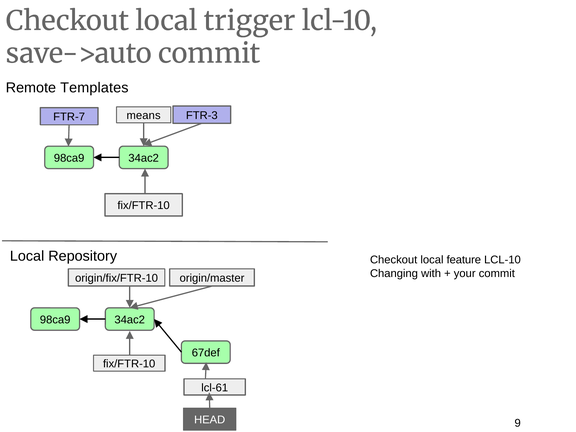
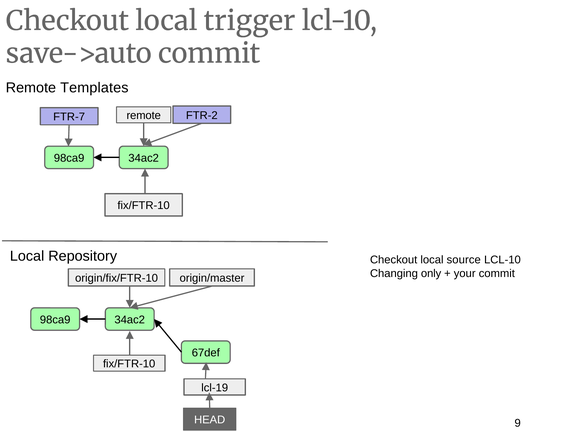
FTR-3: FTR-3 -> FTR-2 (202, 115)
means: means -> remote (144, 116)
feature: feature -> source (464, 260)
with: with -> only (431, 273)
lcl-61: lcl-61 -> lcl-19 (215, 388)
